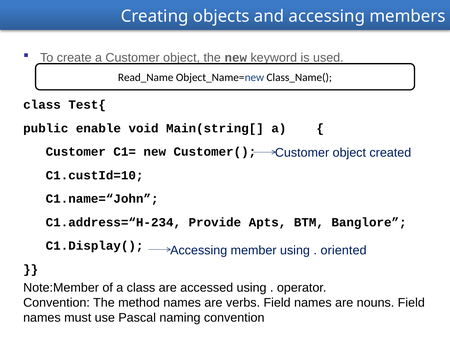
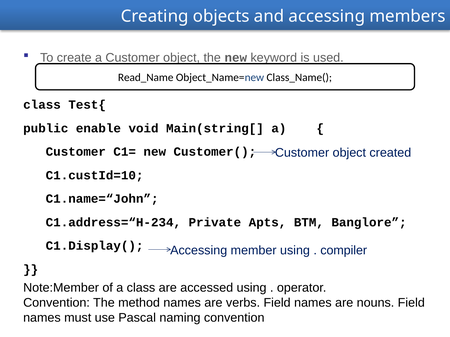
Provide: Provide -> Private (215, 223)
oriented: oriented -> compiler (344, 251)
